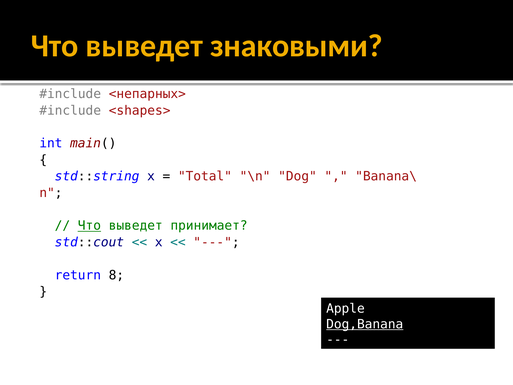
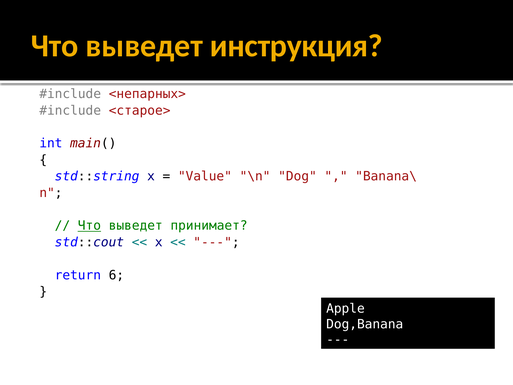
знаковыми: знаковыми -> инструкция (296, 46)
<shapes>: <shapes> -> <старое> (140, 110)
Total: Total -> Value (205, 176)
8: 8 -> 6 (116, 275)
Dog,Banana underline: present -> none (365, 324)
